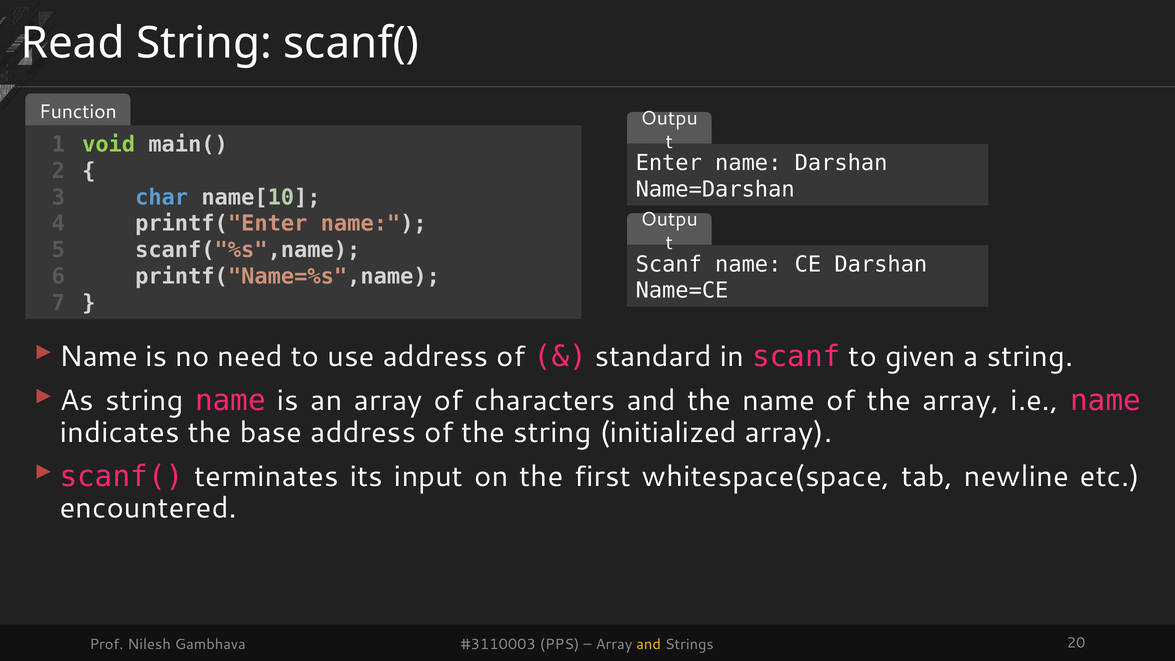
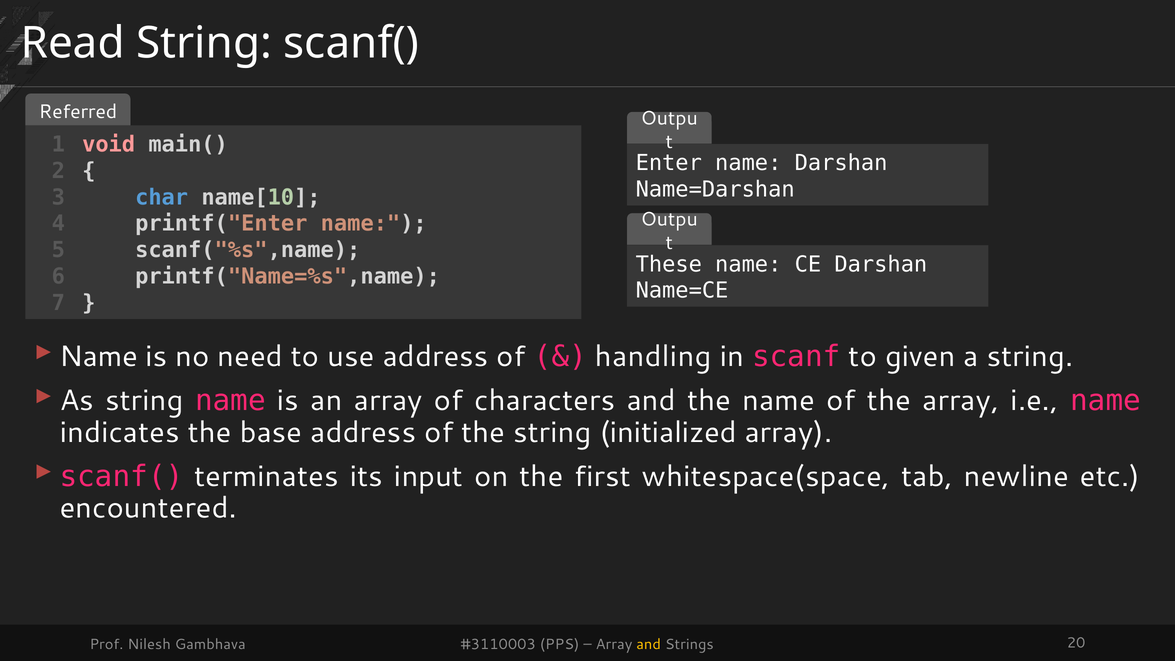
Function: Function -> Referred (78, 112)
void colour: light green -> pink (109, 144)
Scanf: Scanf -> These (669, 264)
standard: standard -> handling (653, 357)
